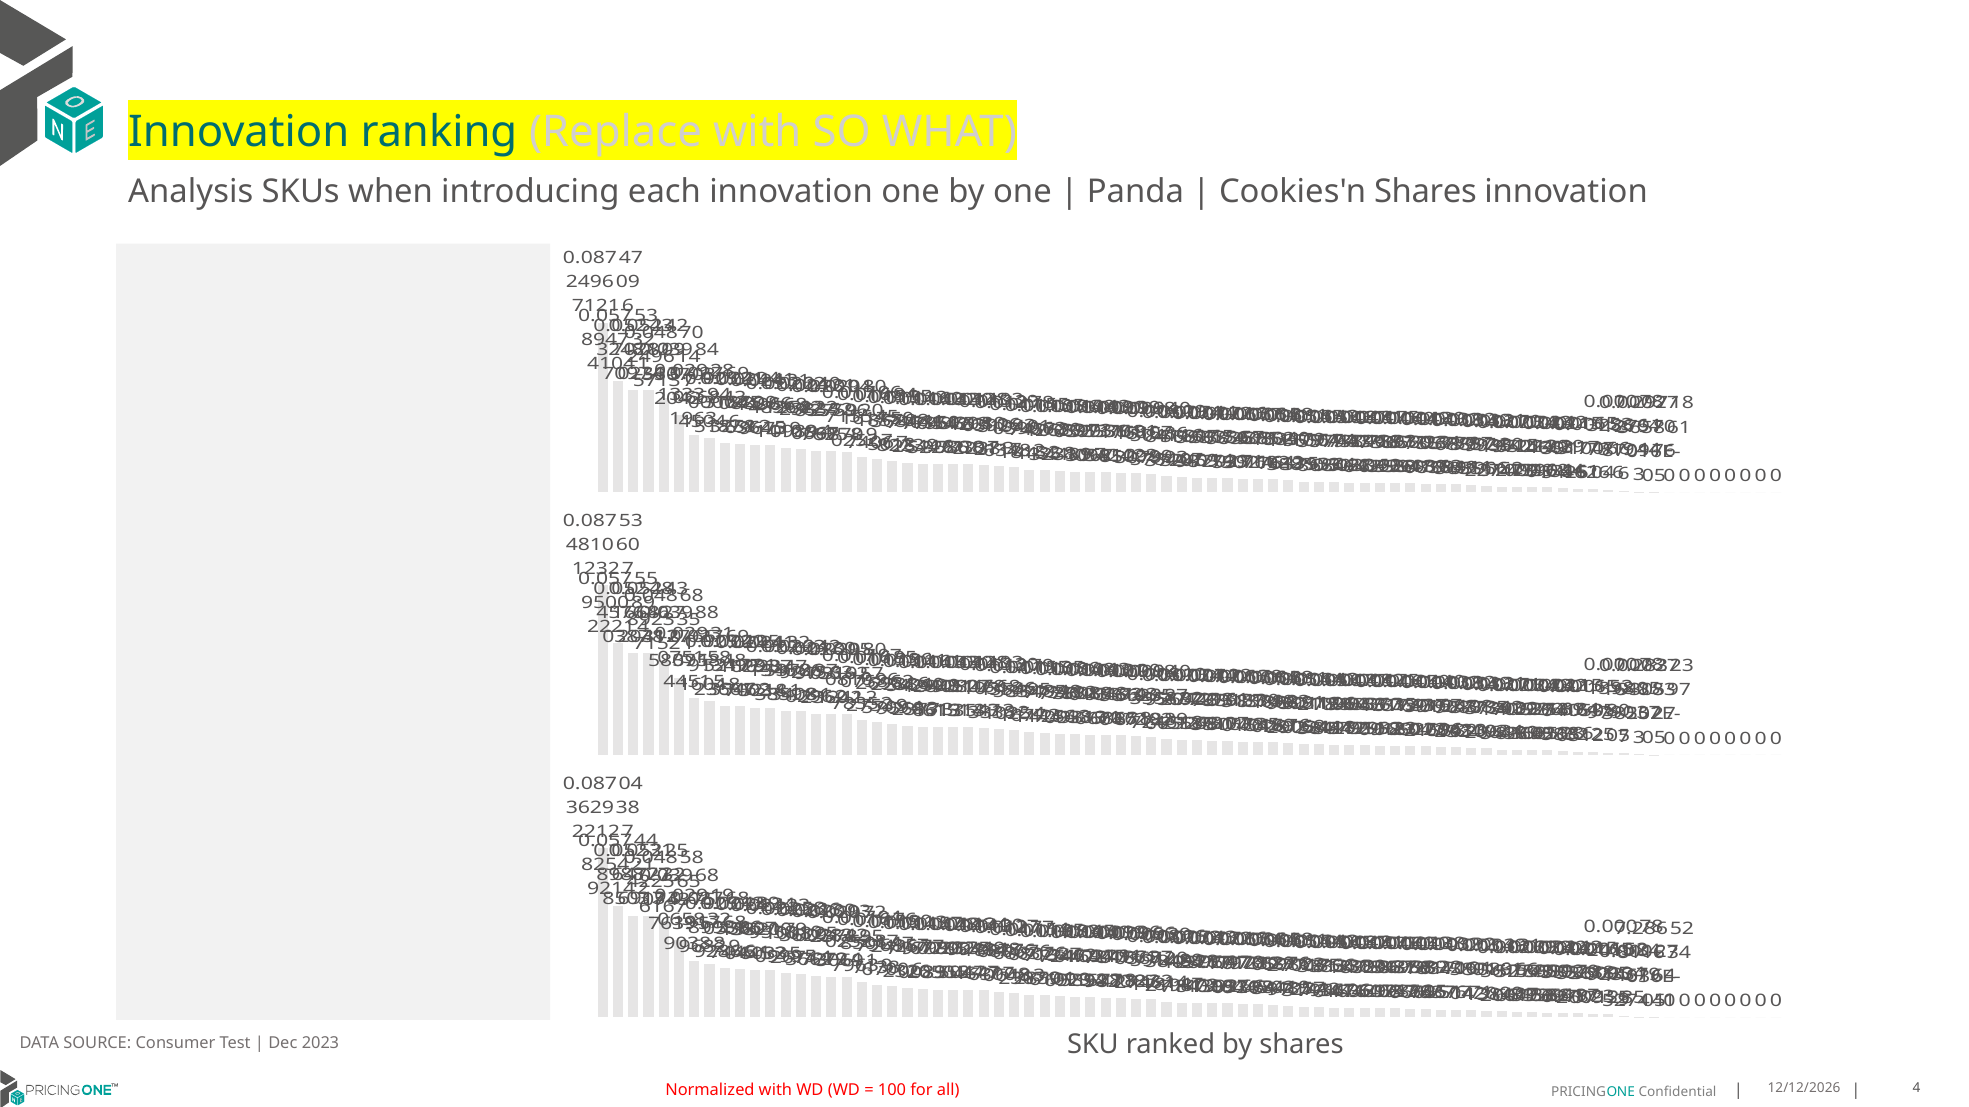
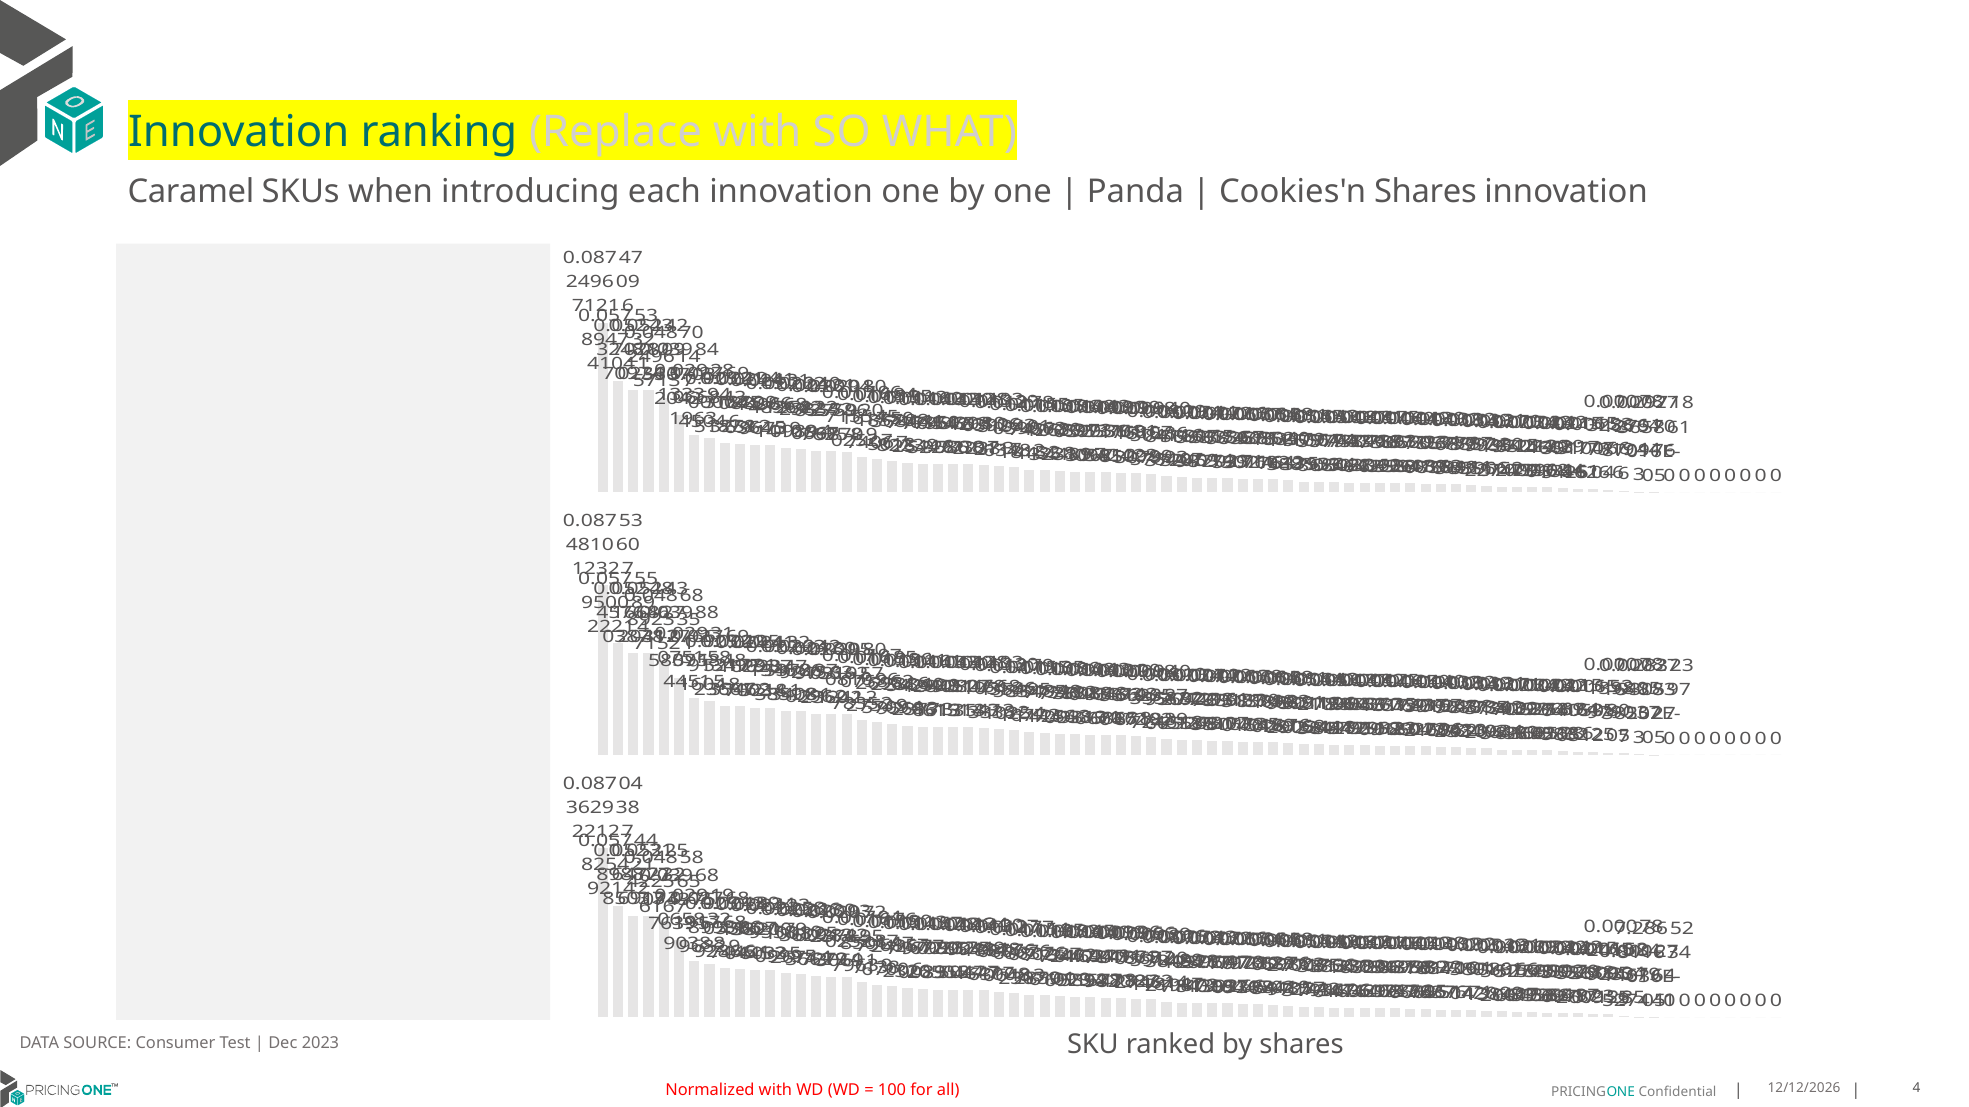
Analysis: Analysis -> Caramel (191, 192)
